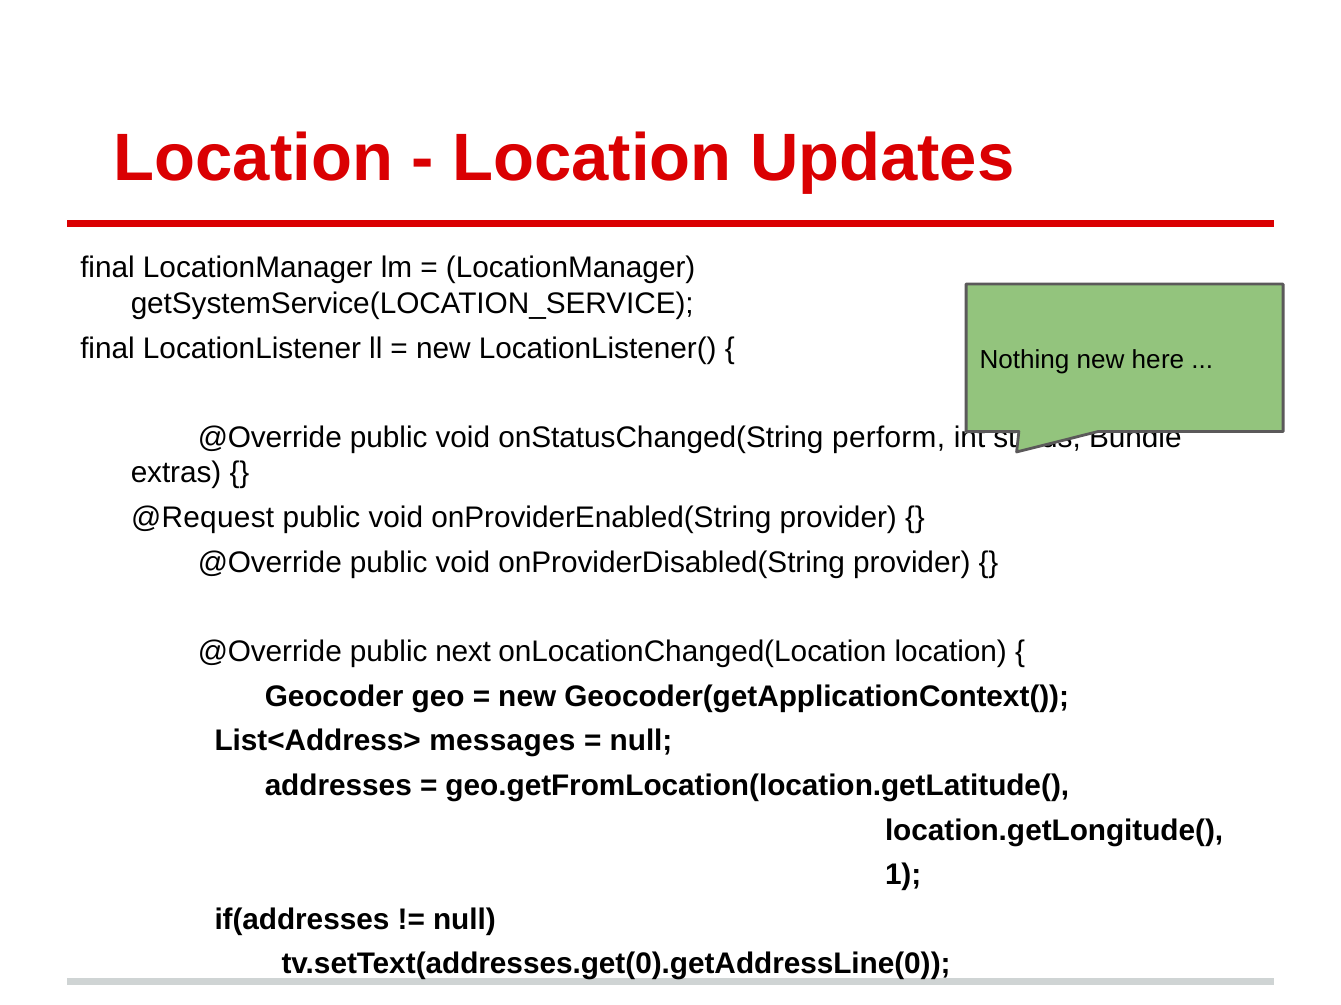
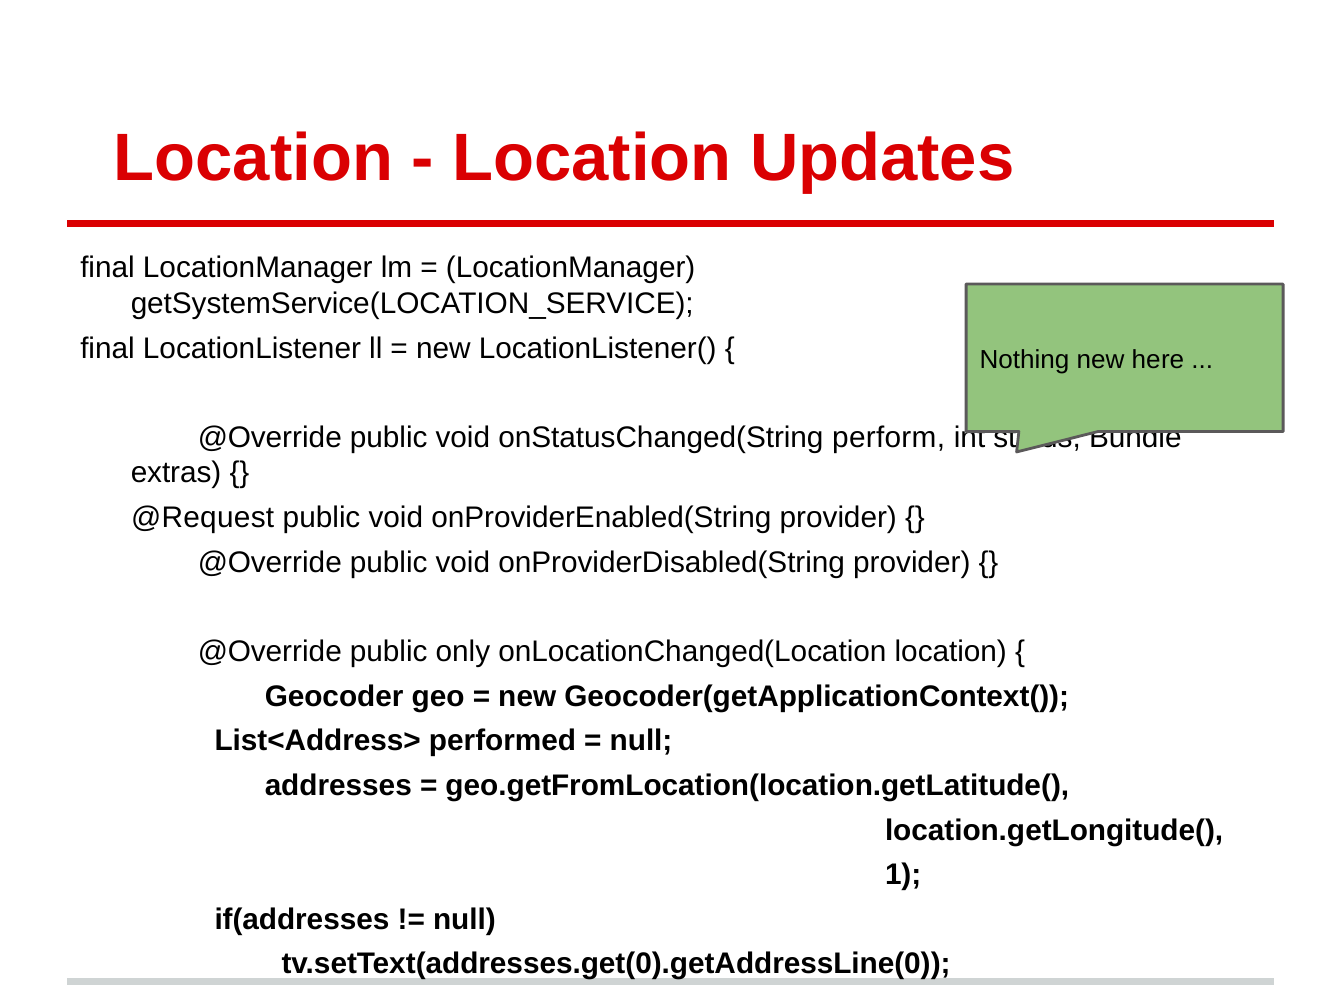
next: next -> only (463, 652)
messages: messages -> performed (503, 742)
